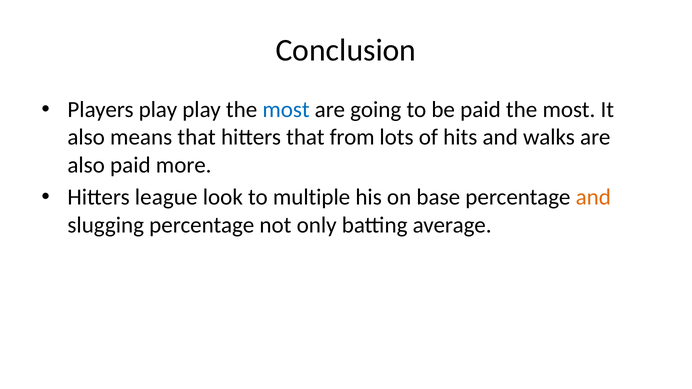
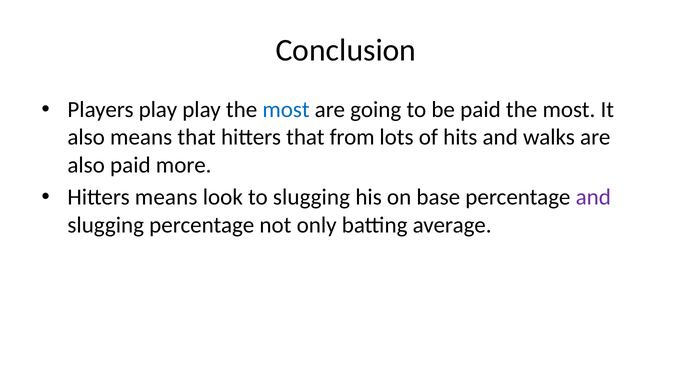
Hitters league: league -> means (166, 197)
to multiple: multiple -> slugging (312, 197)
and colour: orange -> purple (593, 197)
